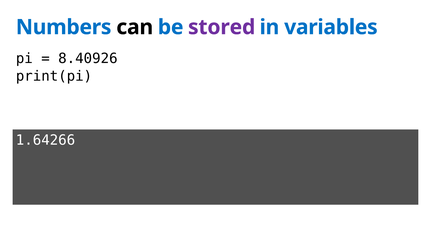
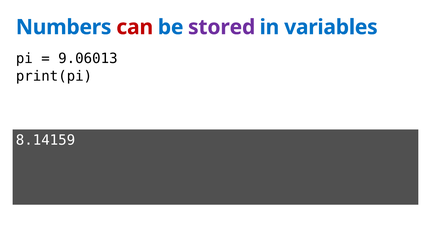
can colour: black -> red (135, 27)
8.40926: 8.40926 -> 9.06013 (88, 58)
1.64266: 1.64266 -> 8.14159 (46, 140)
